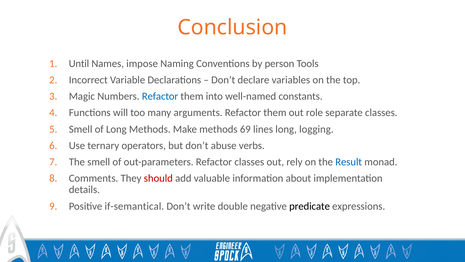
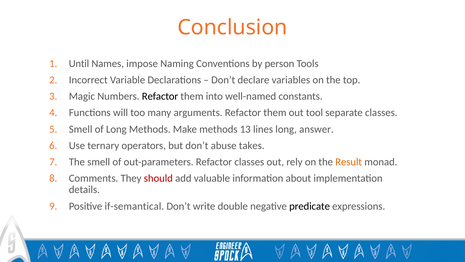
Refactor colour: blue -> black (160, 96)
role: role -> tool (314, 113)
69: 69 -> 13 (245, 129)
logging: logging -> answer (316, 129)
verbs: verbs -> takes (252, 145)
Result colour: blue -> orange (349, 162)
